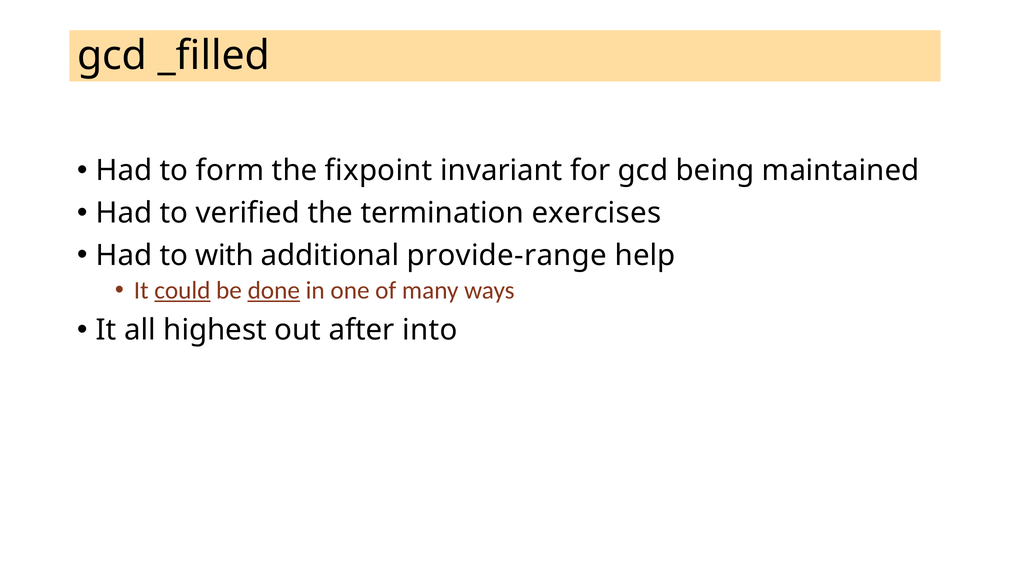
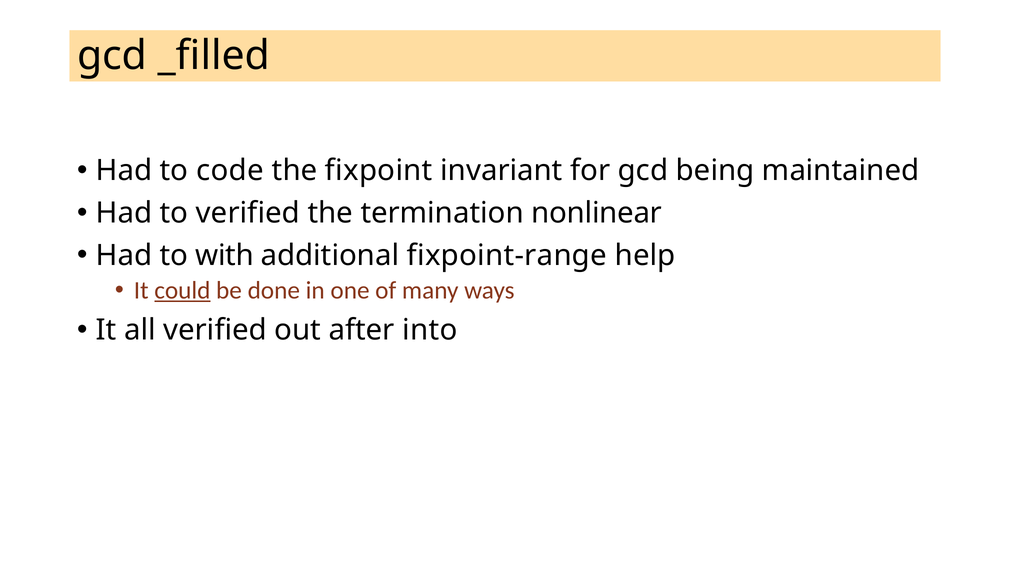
form: form -> code (230, 171)
exercises: exercises -> nonlinear (597, 213)
provide-range: provide-range -> fixpoint-range (507, 255)
done underline: present -> none (274, 290)
all highest: highest -> verified (215, 330)
